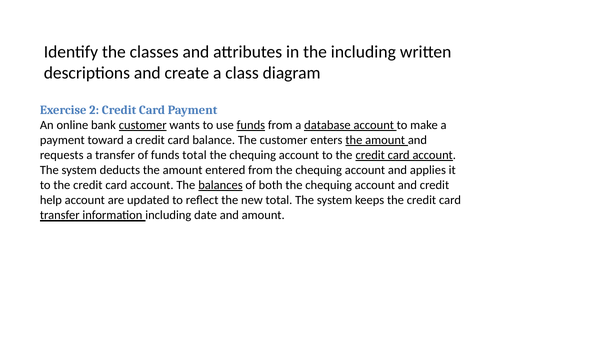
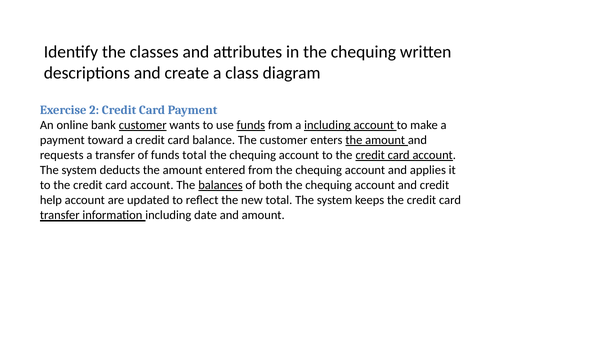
in the including: including -> chequing (363, 52)
a database: database -> including (327, 125)
